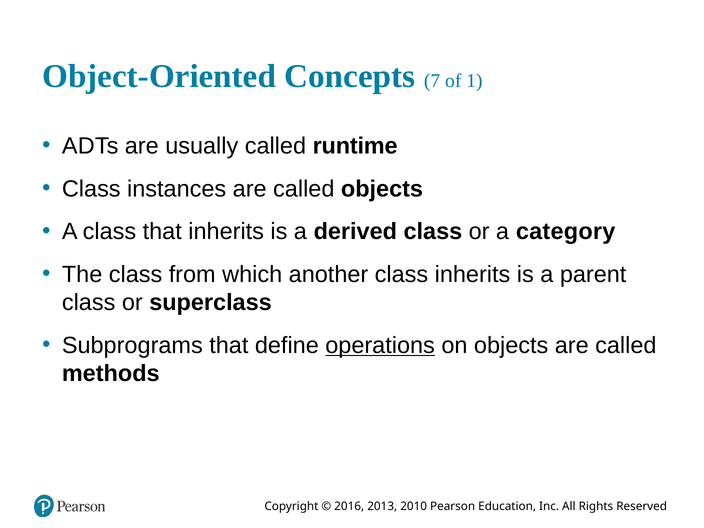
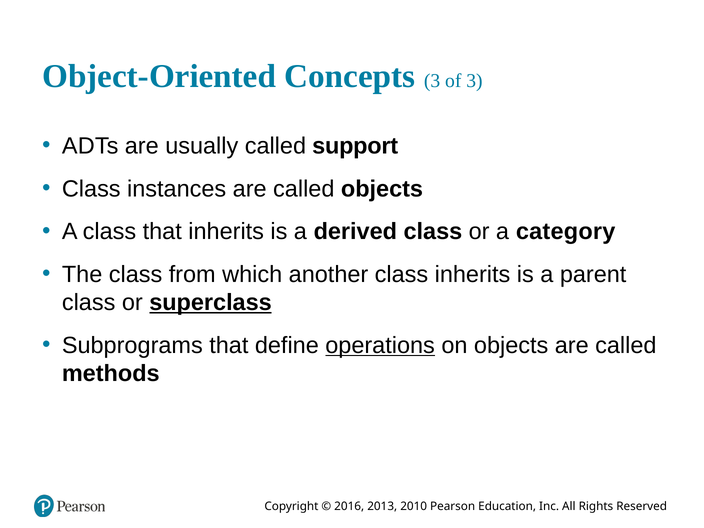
Concepts 7: 7 -> 3 (432, 81)
of 1: 1 -> 3 (474, 81)
runtime: runtime -> support (355, 146)
superclass underline: none -> present (211, 303)
